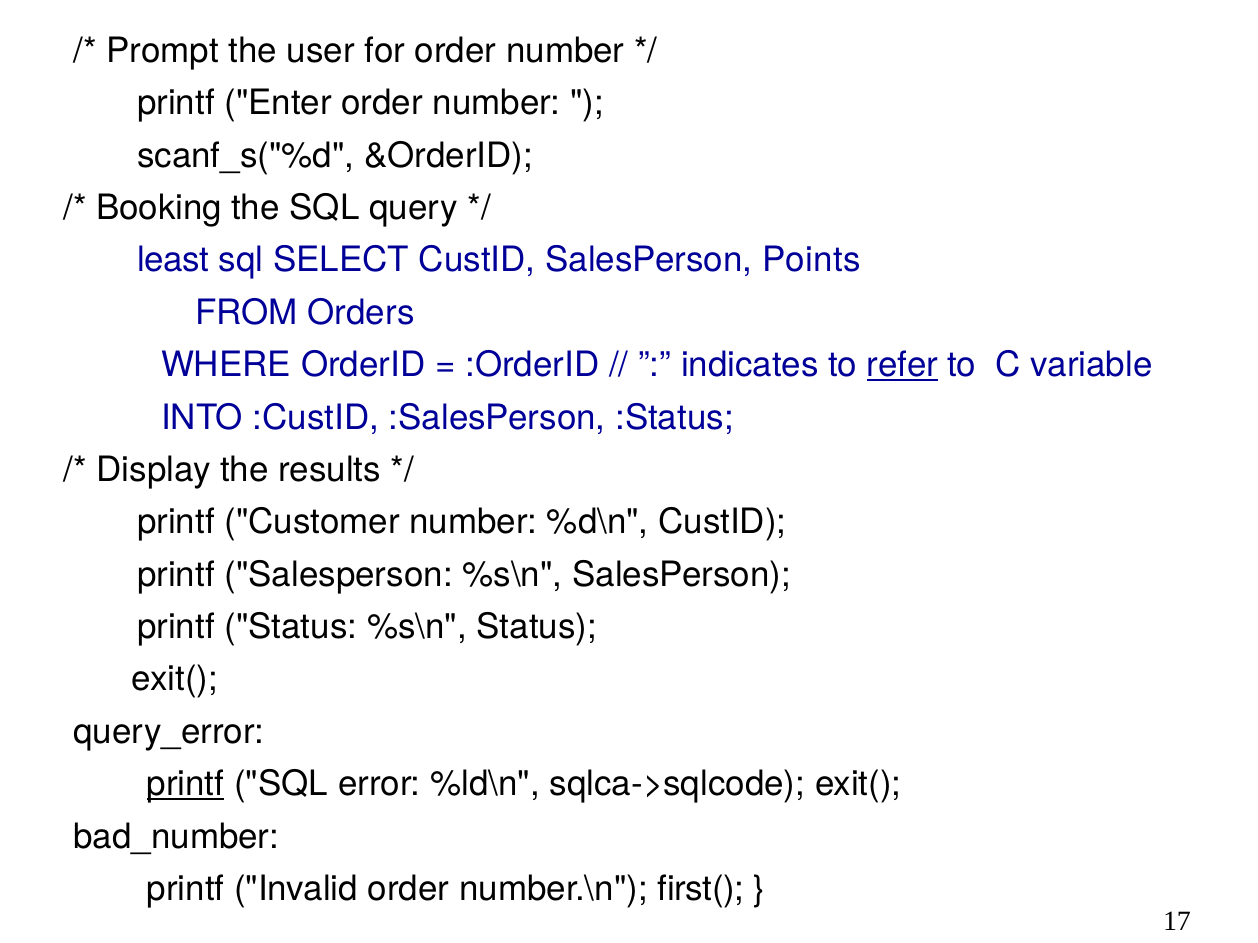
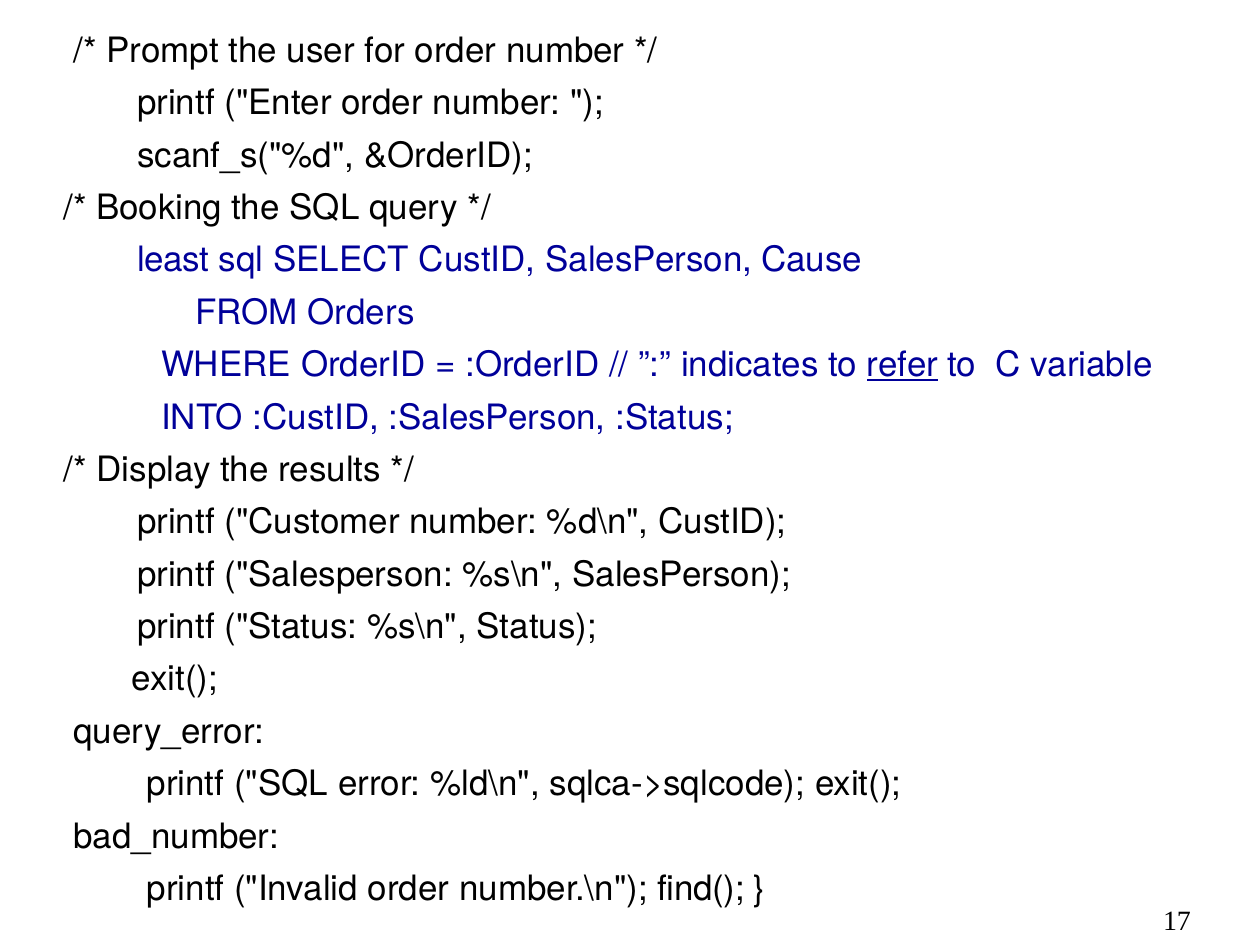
Points: Points -> Cause (812, 261)
printf underline: present -> none (186, 785)
first(: first( -> find( (701, 889)
